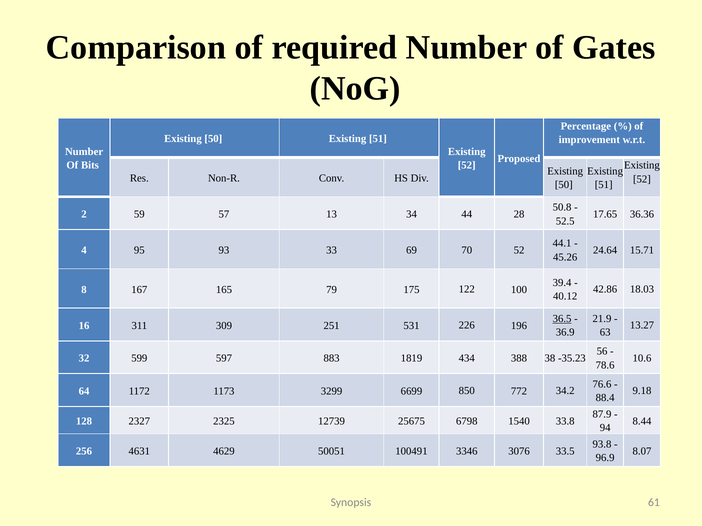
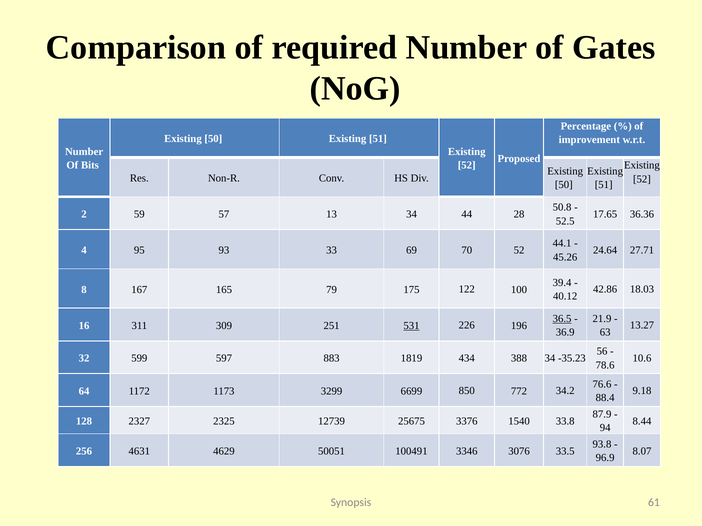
15.71: 15.71 -> 27.71 (642, 250)
531 underline: none -> present (411, 326)
388 38: 38 -> 34 (550, 359)
6798: 6798 -> 3376 (467, 421)
